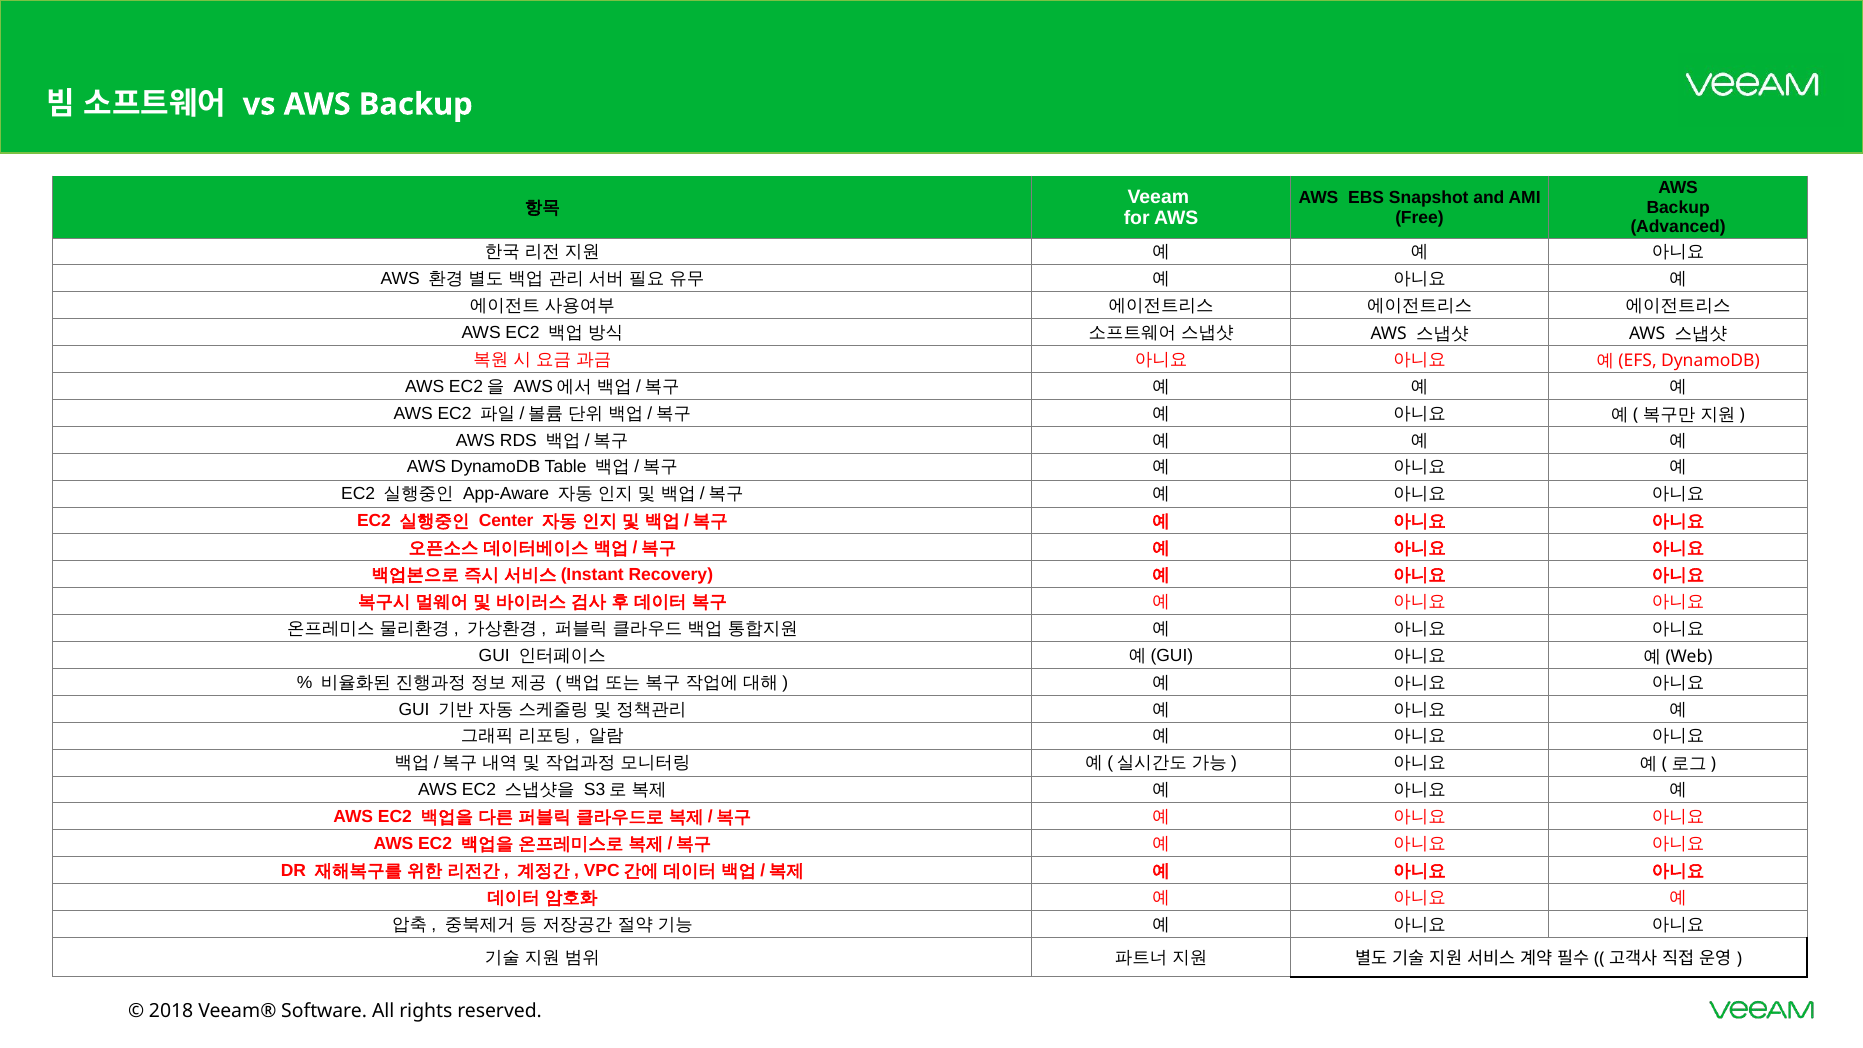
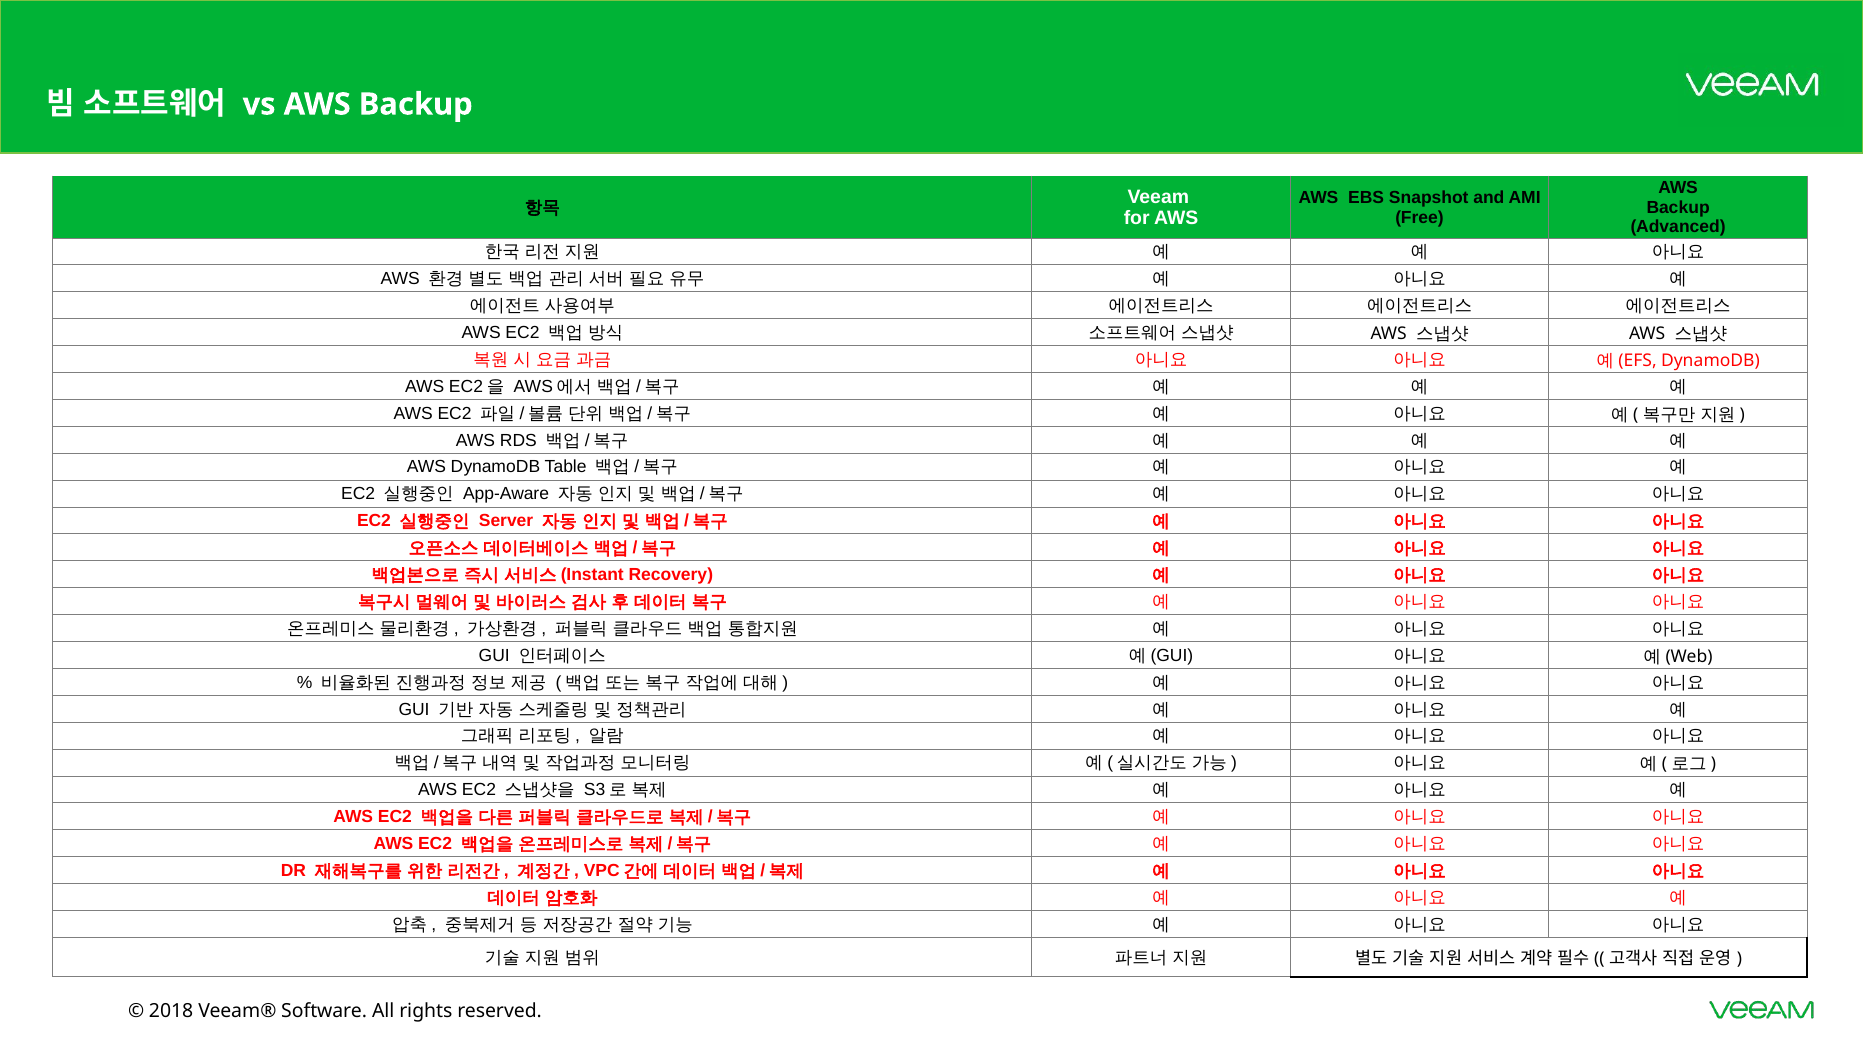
Center: Center -> Server (506, 521)
